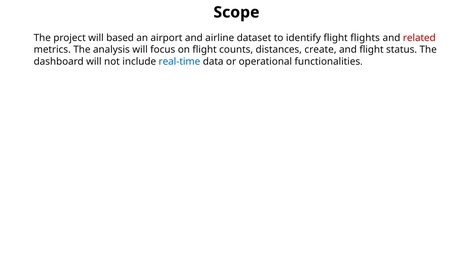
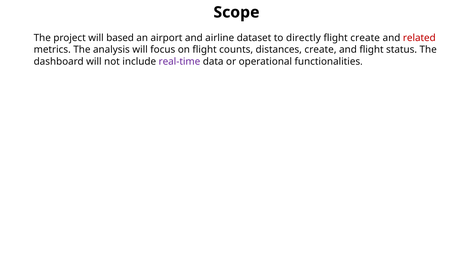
identify: identify -> directly (303, 38)
flight flights: flights -> create (365, 38)
real-time colour: blue -> purple (179, 62)
